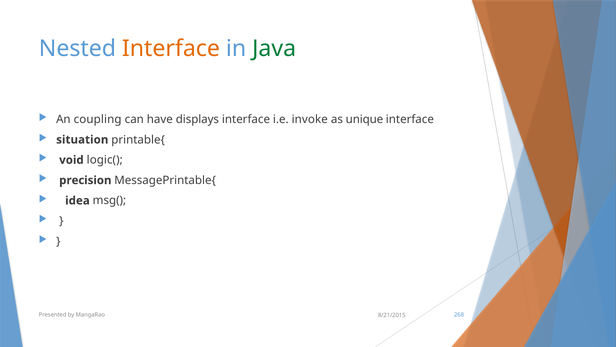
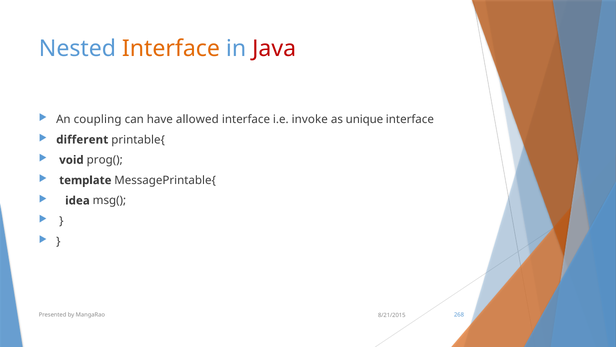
Java colour: green -> red (274, 49)
displays: displays -> allowed (197, 119)
situation: situation -> different (82, 139)
logic(: logic( -> prog( (105, 160)
precision: precision -> template (85, 180)
